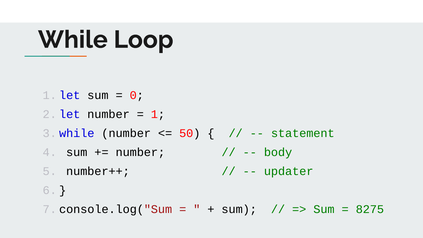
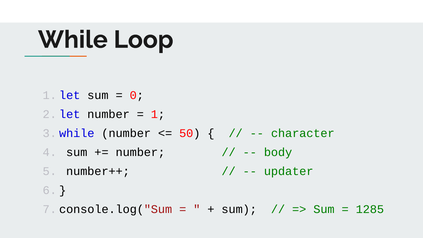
statement: statement -> character (303, 133)
8275: 8275 -> 1285 (370, 209)
